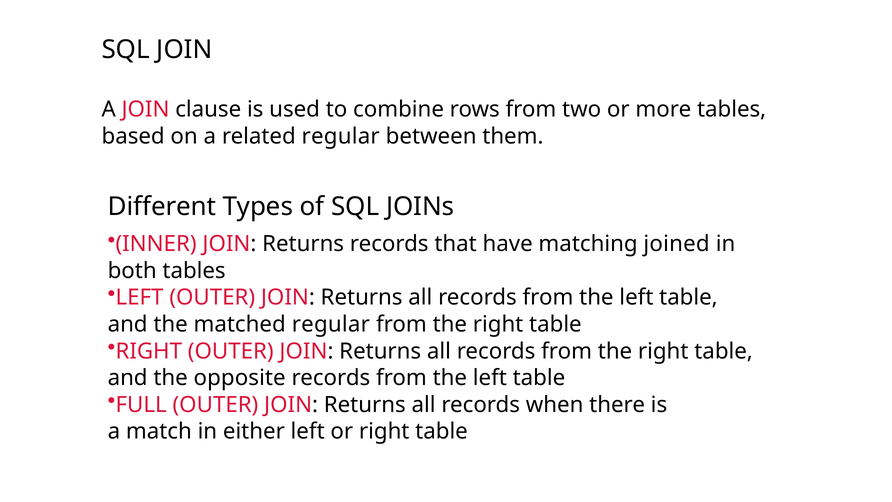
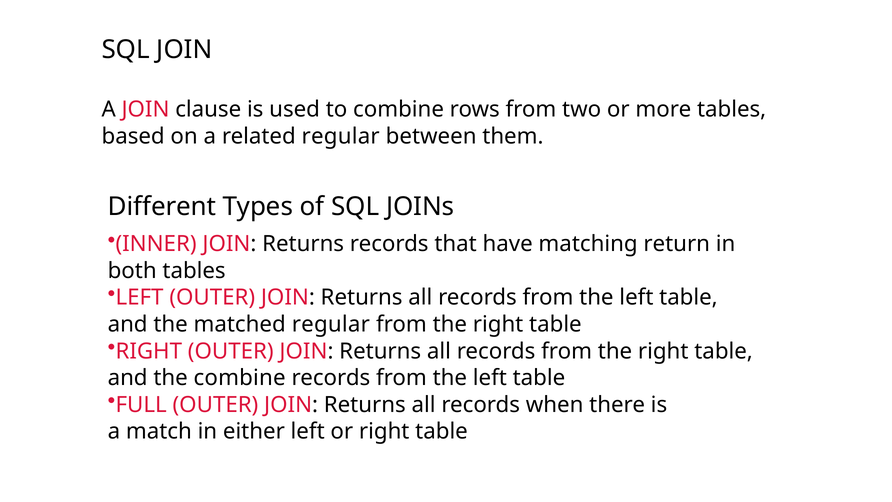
joined: joined -> return (677, 244)
the opposite: opposite -> combine (240, 378)
